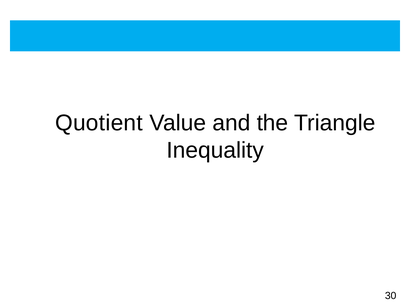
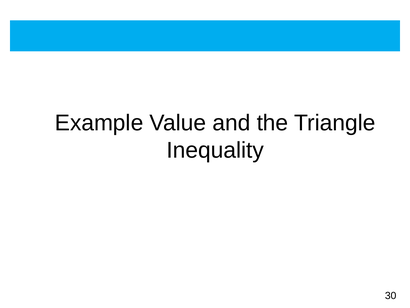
Quotient: Quotient -> Example (99, 123)
